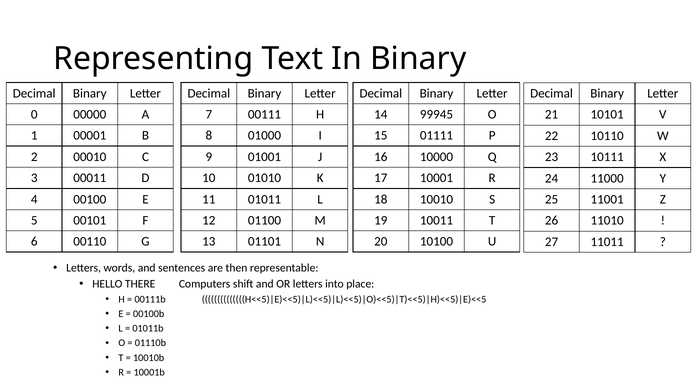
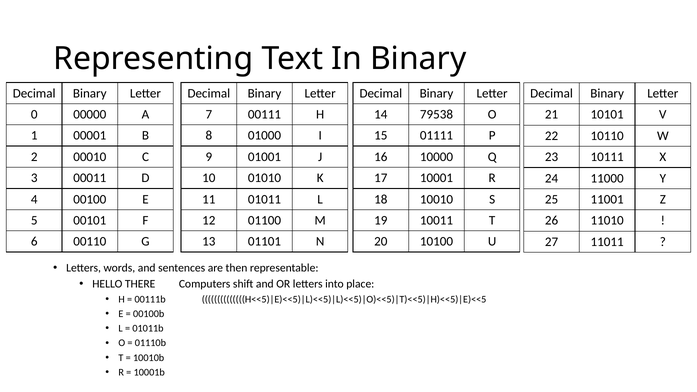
99945: 99945 -> 79538 (436, 114)
